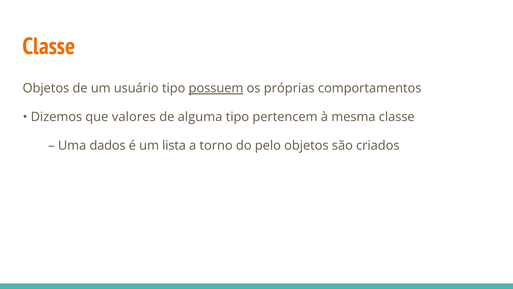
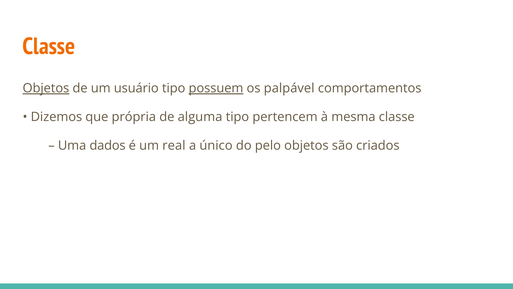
Objetos underline: none -> present (46, 88)
próprias: próprias -> palpável (289, 88)
valores: valores -> própria (134, 117)
lista: lista -> real (174, 145)
torno: torno -> único (216, 145)
